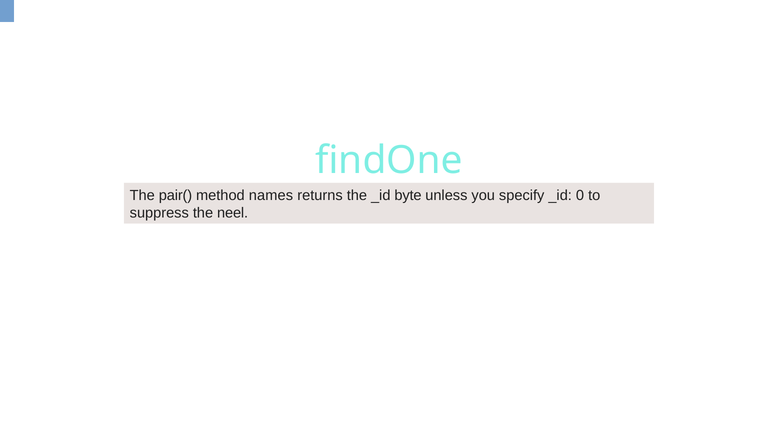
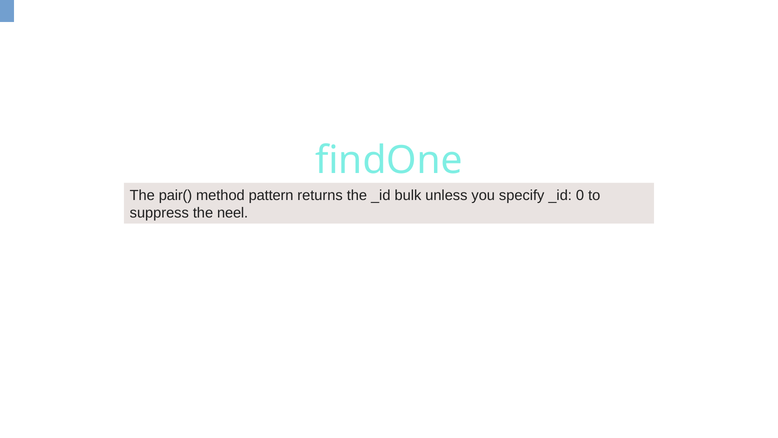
names: names -> pattern (271, 195)
byte: byte -> bulk (408, 195)
